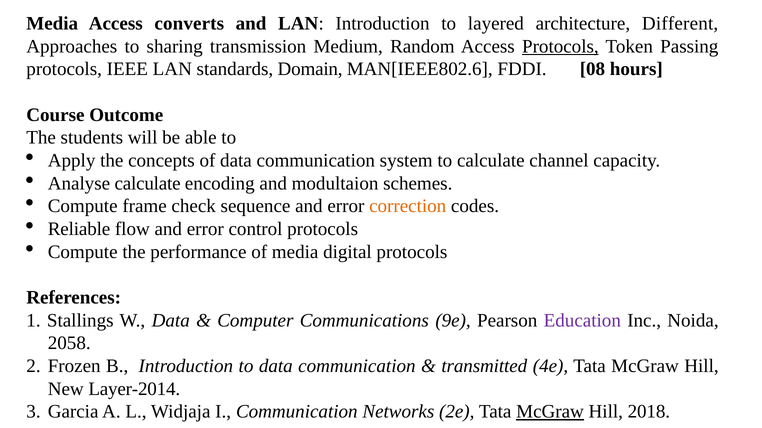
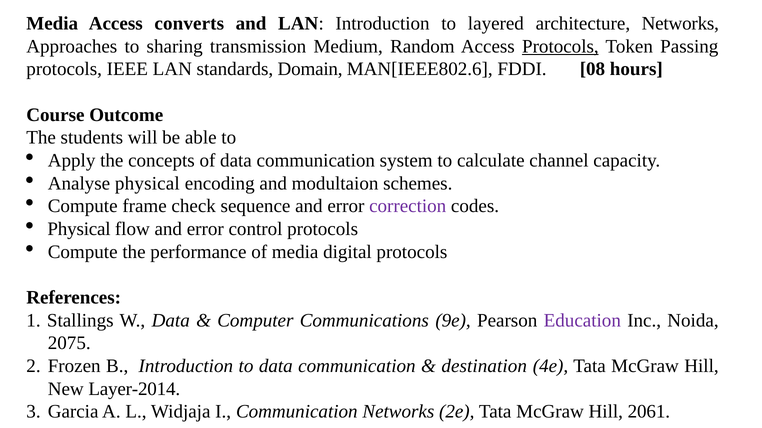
architecture Different: Different -> Networks (680, 24)
Analyse calculate: calculate -> physical (147, 184)
correction colour: orange -> purple (408, 206)
Reliable: Reliable -> Physical (79, 229)
2058: 2058 -> 2075 (69, 344)
transmitted: transmitted -> destination (484, 366)
McGraw underline: present -> none (550, 412)
2018: 2018 -> 2061 (649, 412)
